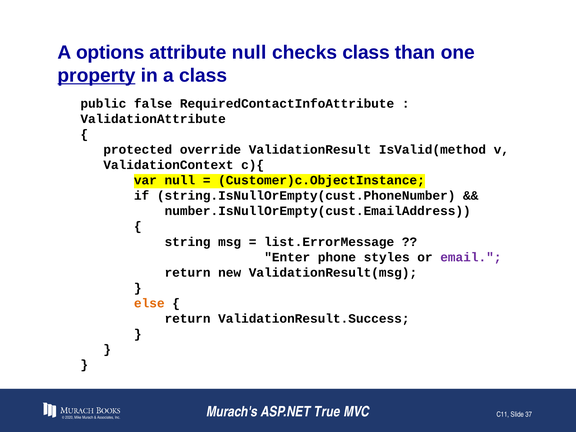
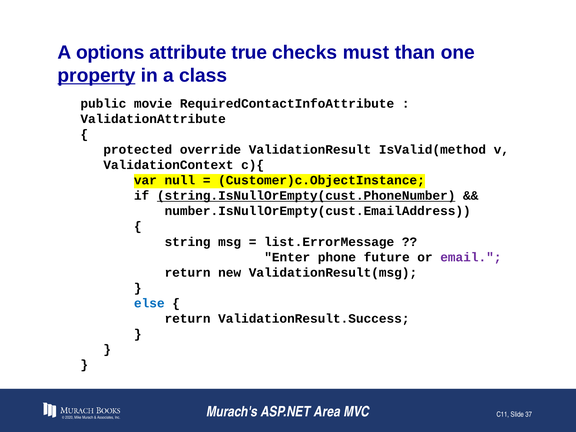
attribute null: null -> true (249, 53)
checks class: class -> must (366, 53)
false: false -> movie (153, 104)
string.IsNullOrEmpty(cust.PhoneNumber underline: none -> present (306, 196)
styles: styles -> future (387, 257)
else colour: orange -> blue (149, 303)
True: True -> Area (327, 412)
